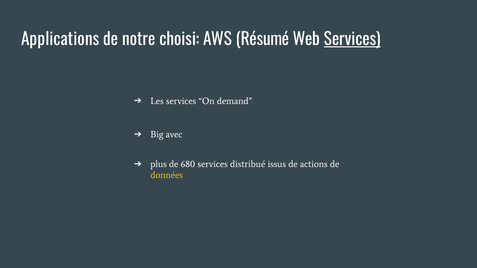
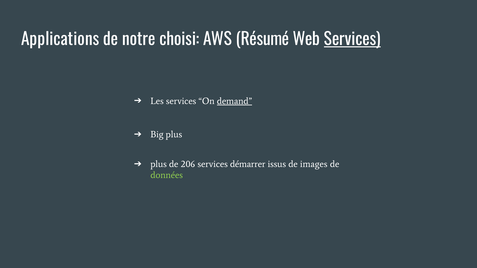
demand underline: none -> present (234, 101)
Big avec: avec -> plus (174, 135)
680: 680 -> 206 (188, 164)
distribué: distribué -> démarrer (248, 164)
actions: actions -> images (314, 164)
données colour: yellow -> light green (167, 175)
